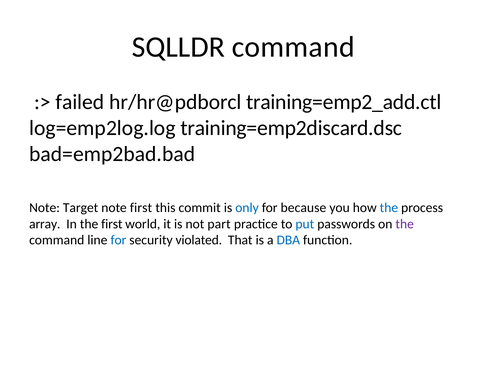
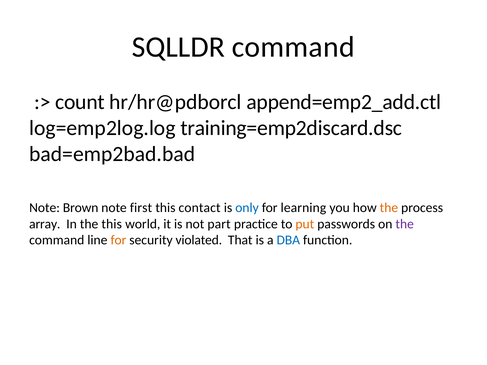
failed: failed -> count (80, 102)
training=emp2_add.ctl: training=emp2_add.ctl -> append=emp2_add.ctl (344, 102)
Target: Target -> Brown (81, 208)
commit: commit -> contact (200, 208)
because: because -> learning (303, 208)
the colour: blue -> orange (389, 208)
the first: first -> this (112, 224)
put colour: blue -> orange (305, 224)
for colour: blue -> orange (118, 240)
